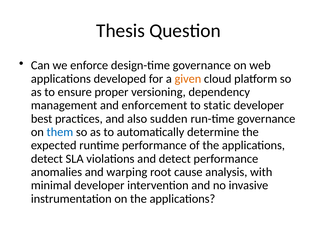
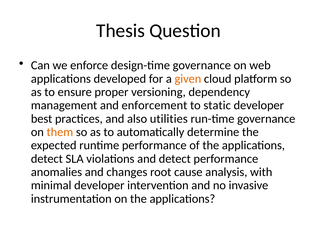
sudden: sudden -> utilities (169, 119)
them colour: blue -> orange (60, 132)
warping: warping -> changes (127, 172)
